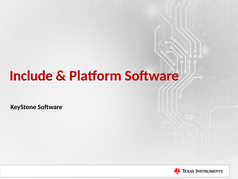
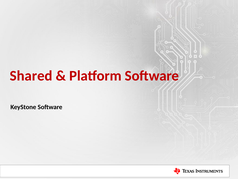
Include: Include -> Shared (31, 76)
